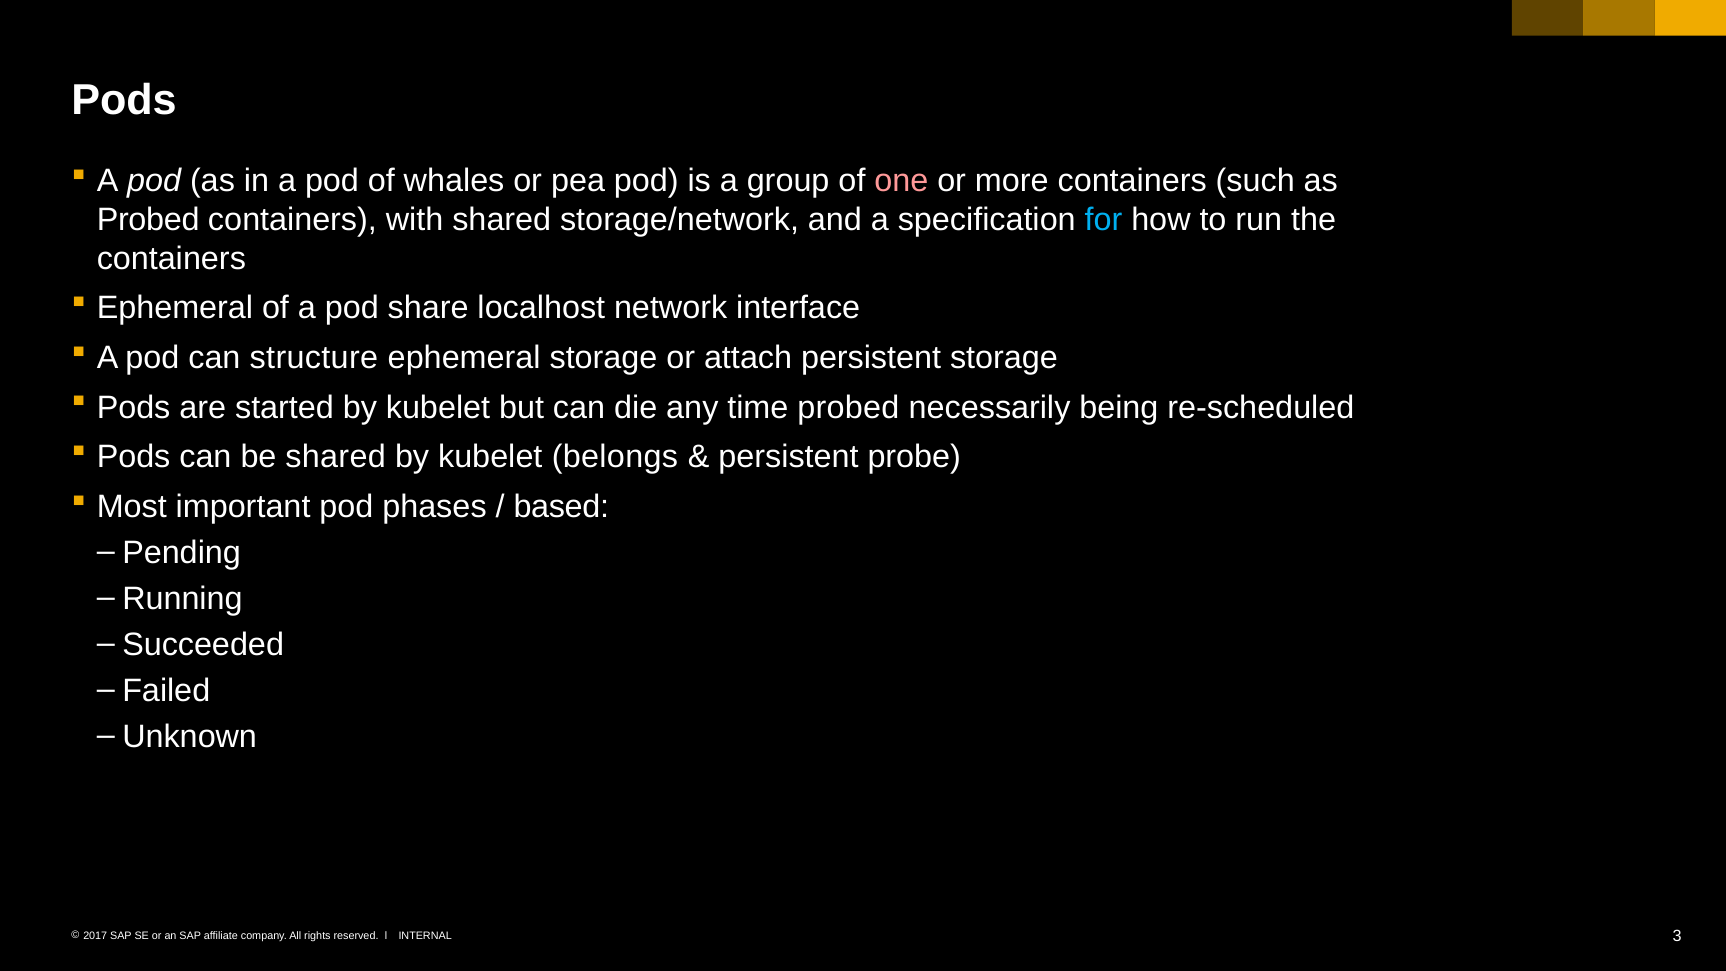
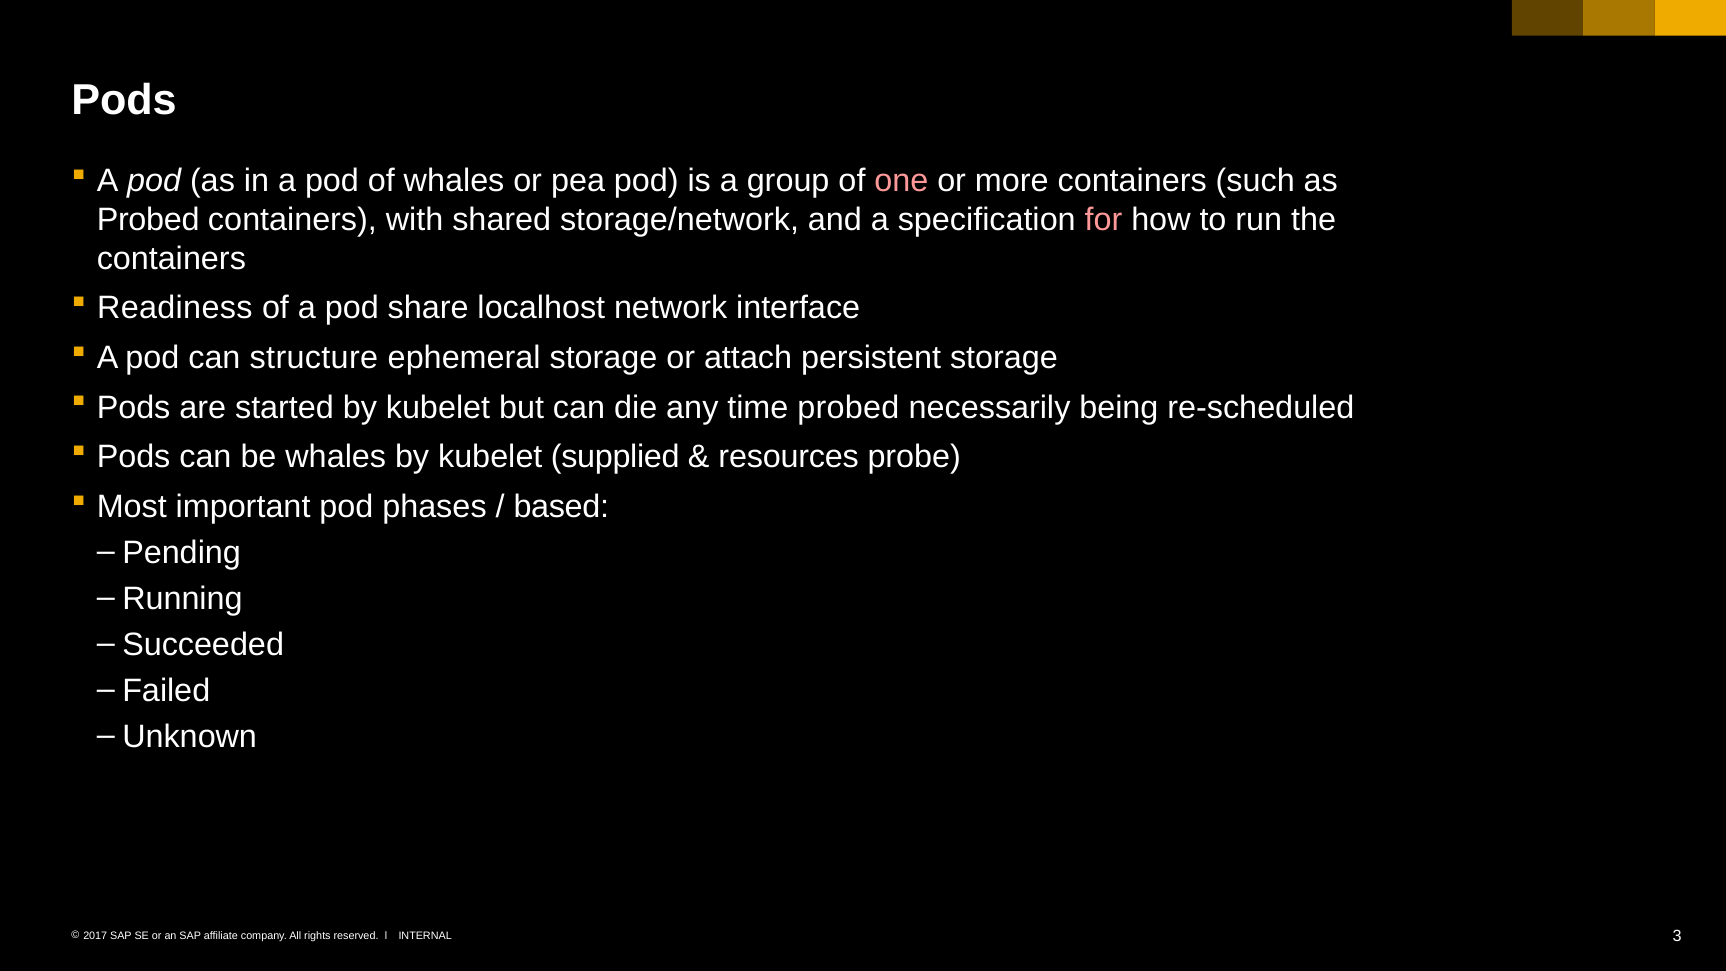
for colour: light blue -> pink (1103, 220)
Ephemeral: Ephemeral -> Readiness (175, 308)
be shared: shared -> whales (336, 457)
belongs: belongs -> supplied (615, 457)
persistent: persistent -> resources (789, 457)
